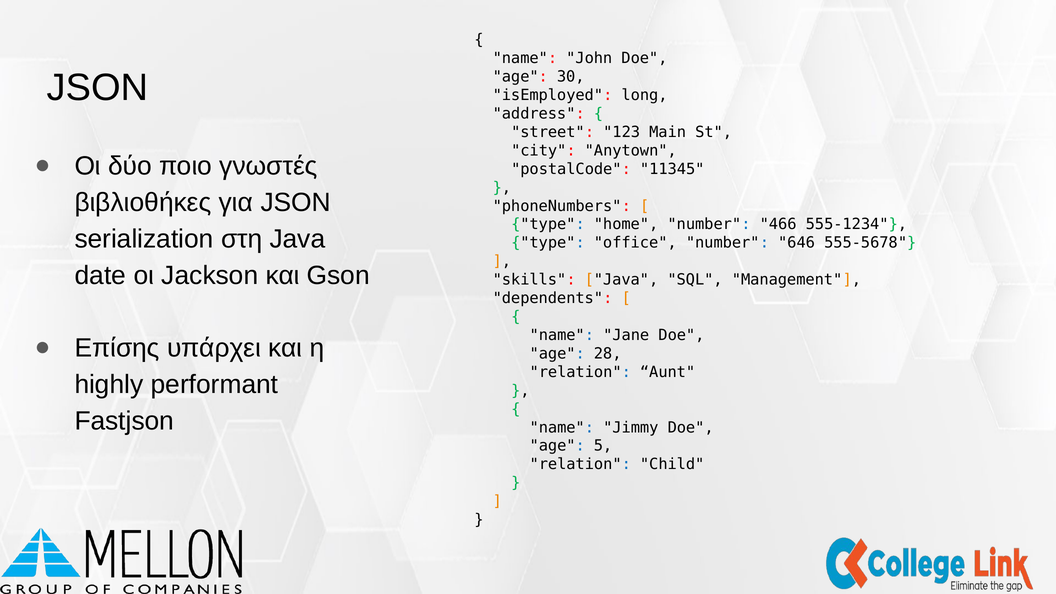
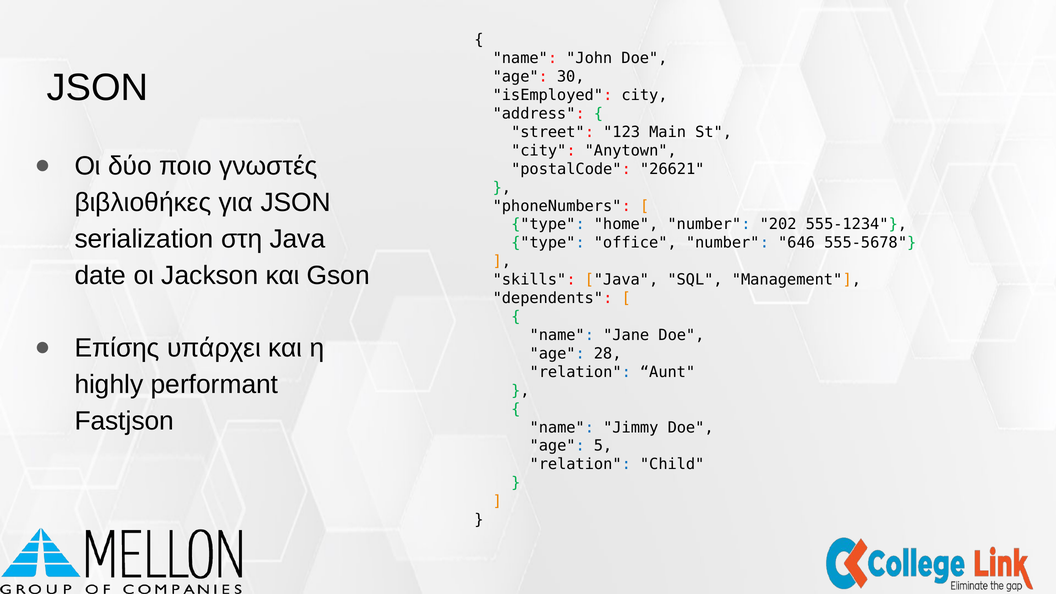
isEmployed long: long -> city (645, 95)
11345: 11345 -> 26621 (672, 169)
466: 466 -> 202 (778, 224)
